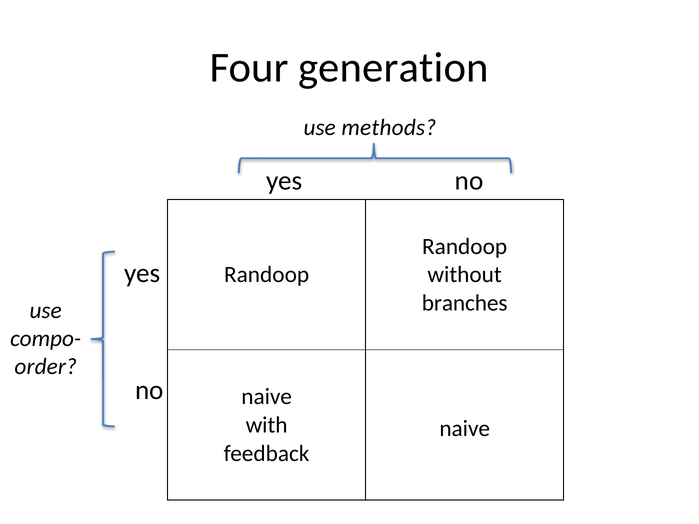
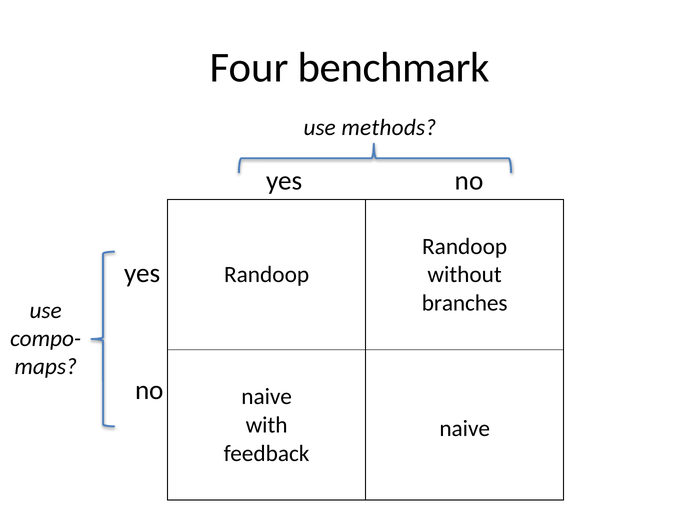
generation: generation -> benchmark (394, 68)
order: order -> maps (46, 367)
